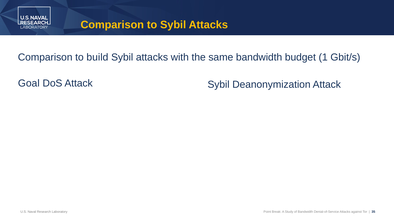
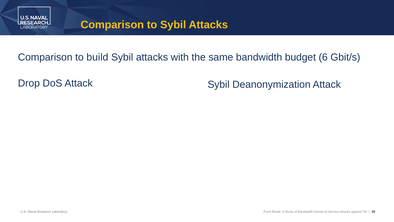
1: 1 -> 6 (323, 57)
Goal: Goal -> Drop (29, 83)
